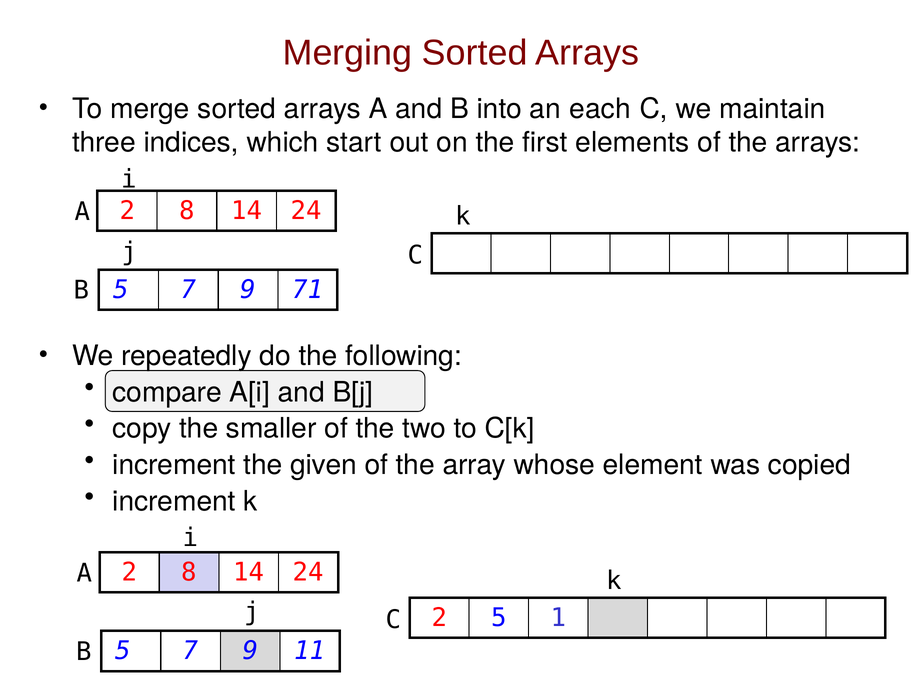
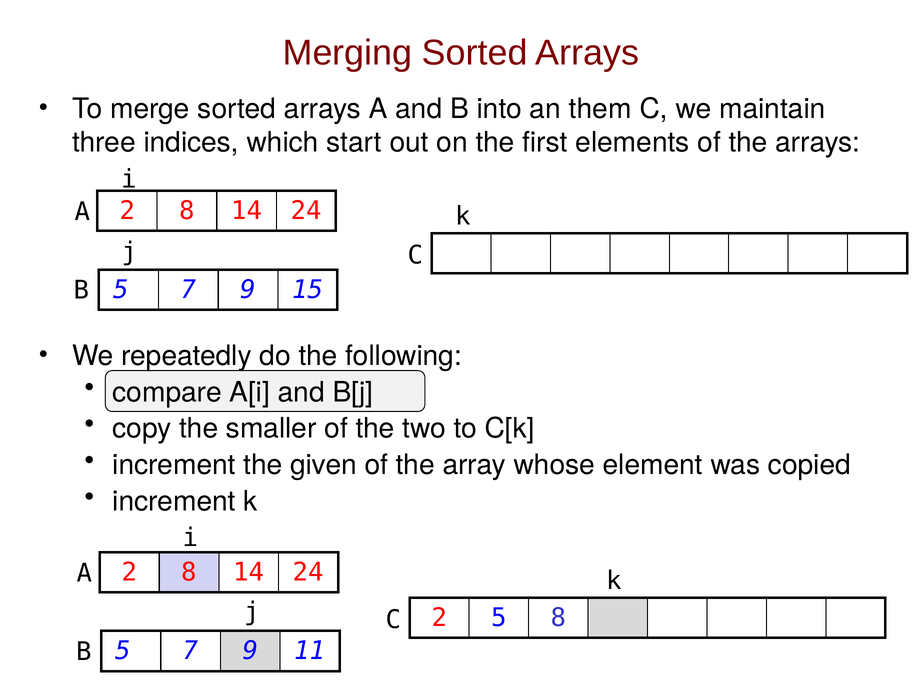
each: each -> them (600, 109)
71: 71 -> 15 (308, 290)
5 1: 1 -> 8 (558, 618)
